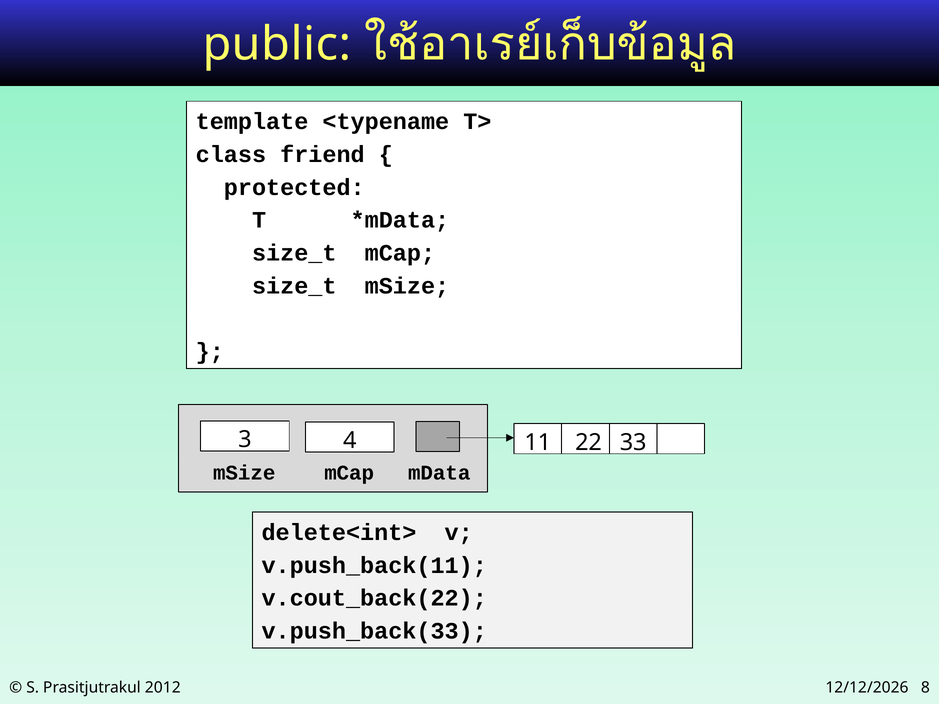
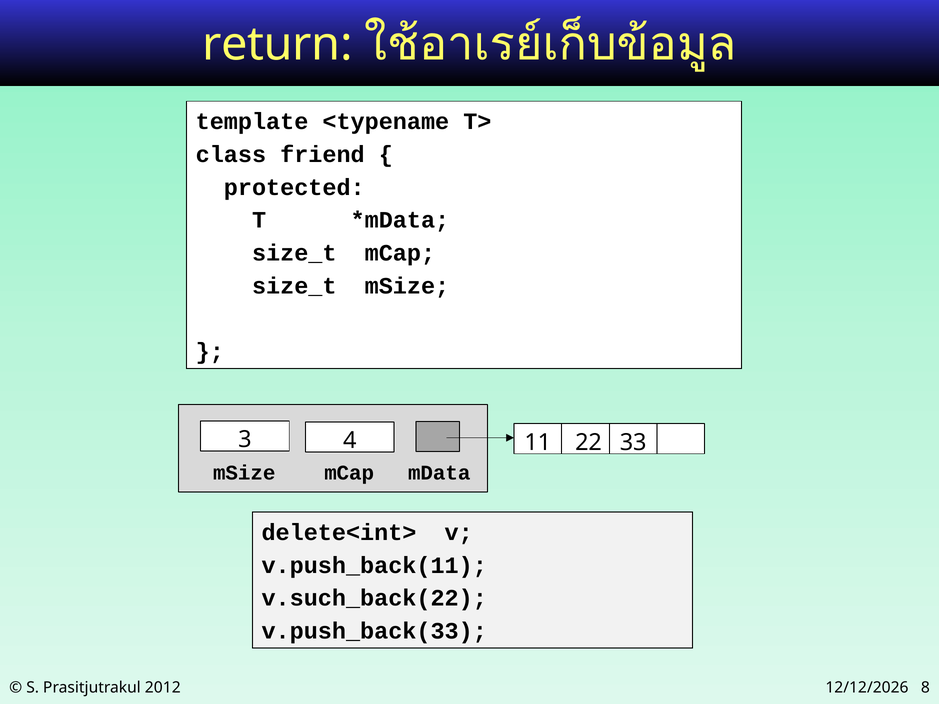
public: public -> return (277, 44)
v.cout_back(22: v.cout_back(22 -> v.such_back(22 (374, 598)
